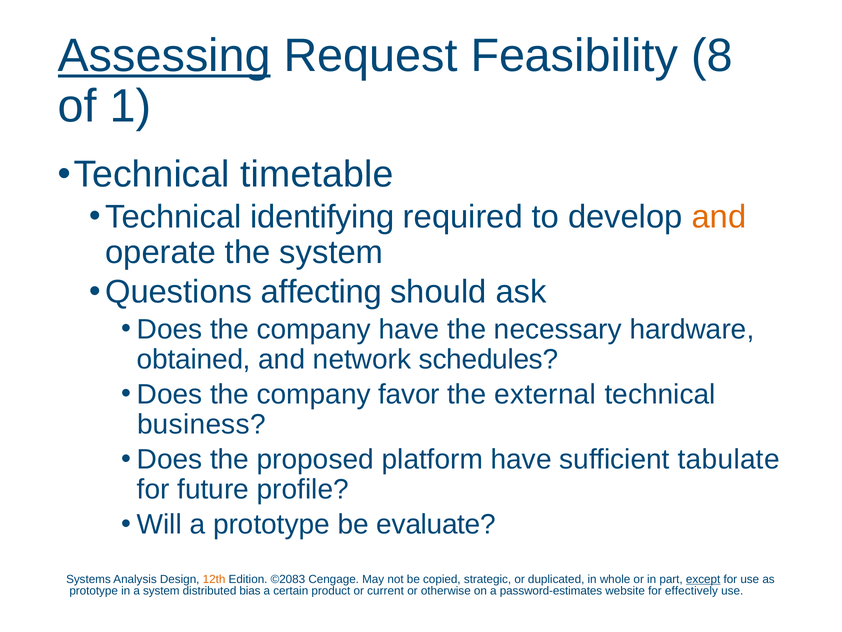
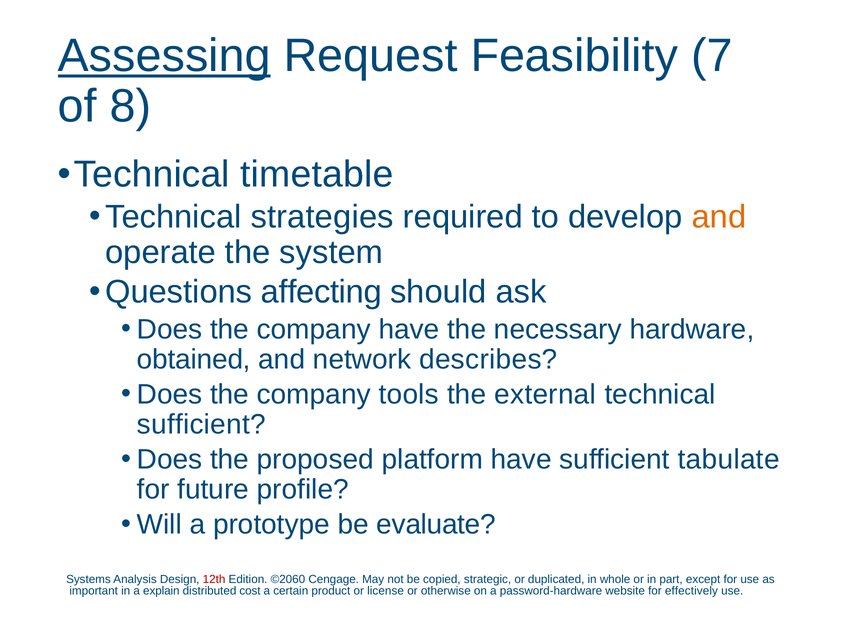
8: 8 -> 7 (712, 56)
1: 1 -> 8 (131, 106)
identifying: identifying -> strategies (322, 217)
schedules: schedules -> describes (488, 359)
favor: favor -> tools (409, 394)
business: business -> sufficient (201, 424)
12th colour: orange -> red (214, 579)
©2083: ©2083 -> ©2060 (288, 579)
except underline: present -> none (703, 579)
prototype: prototype -> important (94, 591)
a system: system -> explain (161, 591)
bias: bias -> cost (250, 591)
current: current -> license (386, 591)
password-estimates: password-estimates -> password-hardware (551, 591)
